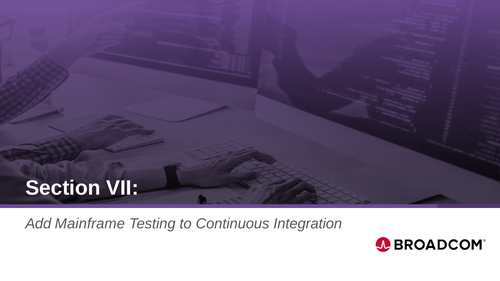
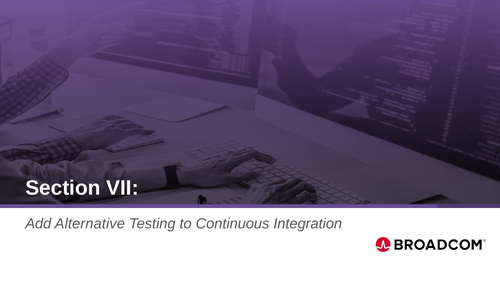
Mainframe: Mainframe -> Alternative (90, 224)
